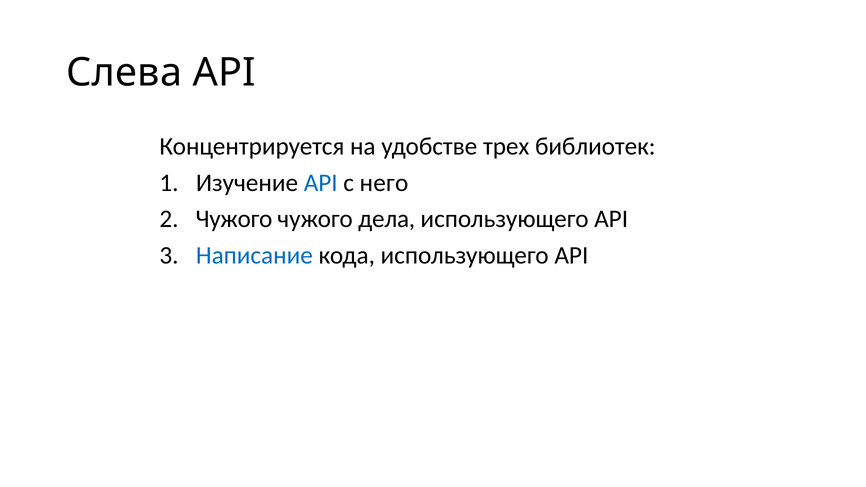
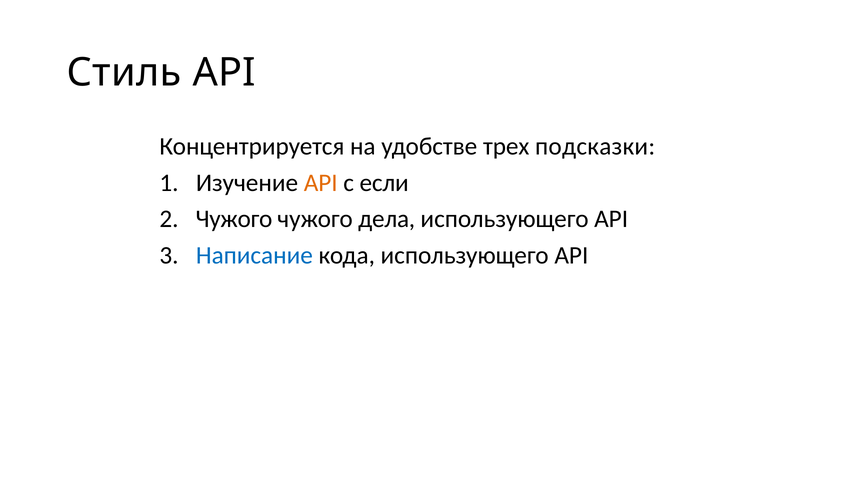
Слева: Слева -> Стиль (124, 73)
библиотек: библиотек -> подсказки (595, 146)
API colour: blue -> orange (321, 183)
него: него -> если (384, 183)
